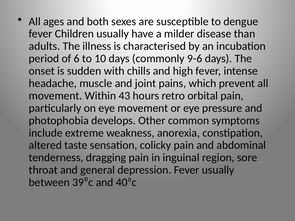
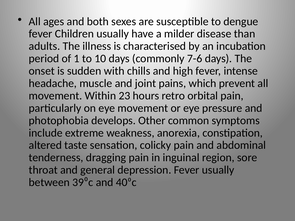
6: 6 -> 1 (77, 59)
9-6: 9-6 -> 7-6 (195, 59)
43: 43 -> 23 (124, 96)
